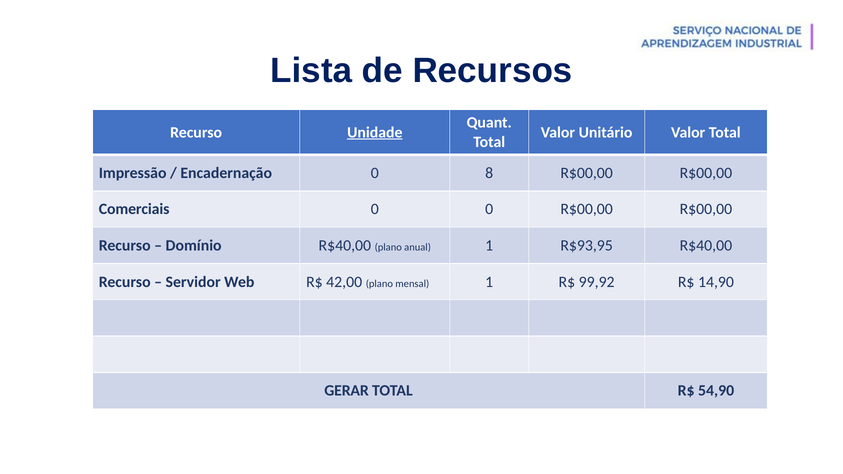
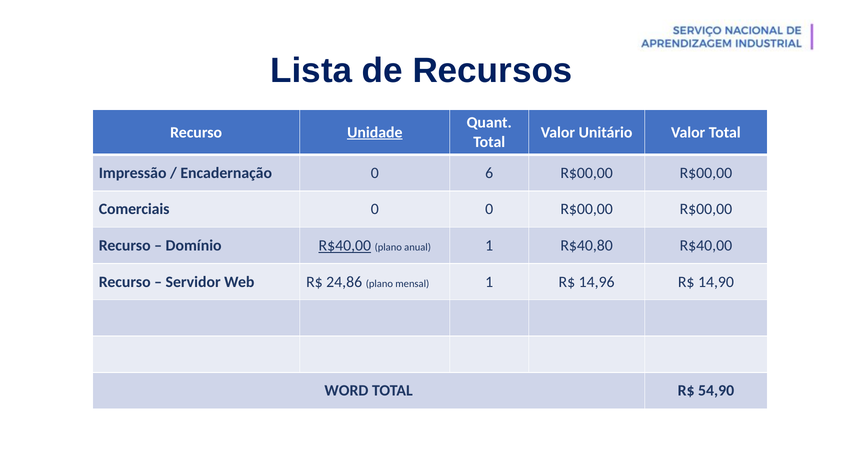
8: 8 -> 6 (489, 173)
R$40,00 underline: none -> present (345, 246)
R$93,95: R$93,95 -> R$40,80 (587, 246)
42,00: 42,00 -> 24,86 (344, 282)
99,92: 99,92 -> 14,96 (597, 282)
GERAR: GERAR -> WORD (346, 391)
